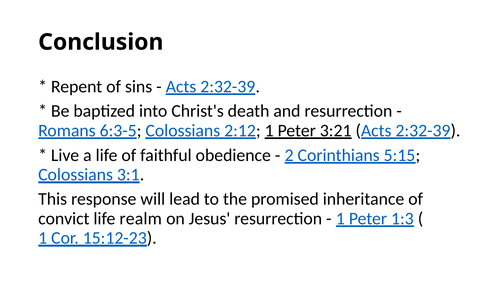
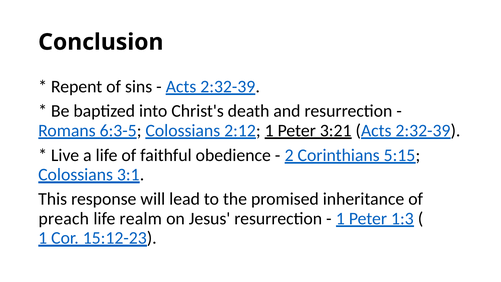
convict: convict -> preach (64, 218)
